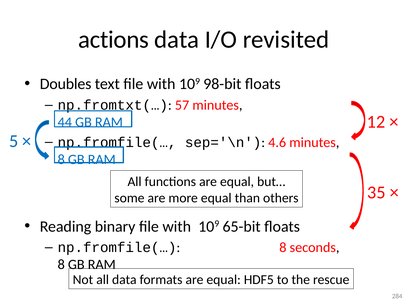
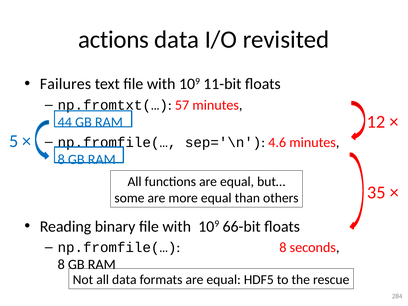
Doubles: Doubles -> Failures (65, 84)
98-bit: 98-bit -> 11-bit (222, 84)
65-bit: 65-bit -> 66-bit (242, 226)
